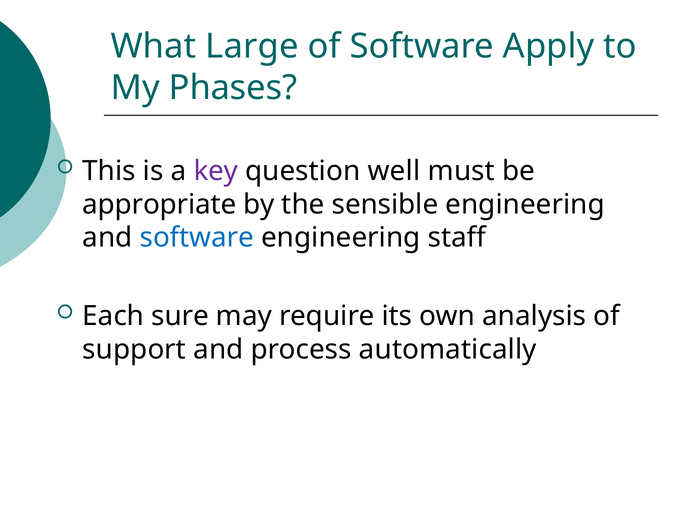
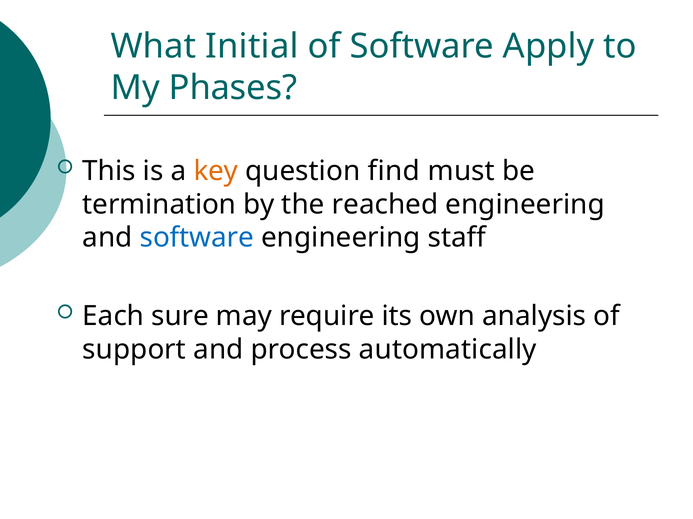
Large: Large -> Initial (252, 46)
key colour: purple -> orange (216, 171)
well: well -> find (394, 171)
appropriate: appropriate -> termination (159, 205)
sensible: sensible -> reached (385, 205)
